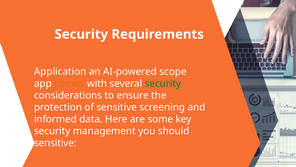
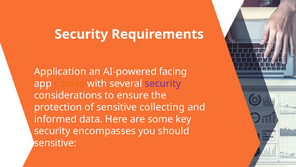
scope: scope -> facing (173, 71)
security colour: green -> purple (163, 83)
screening: screening -> collecting (162, 107)
management: management -> encompasses (104, 131)
